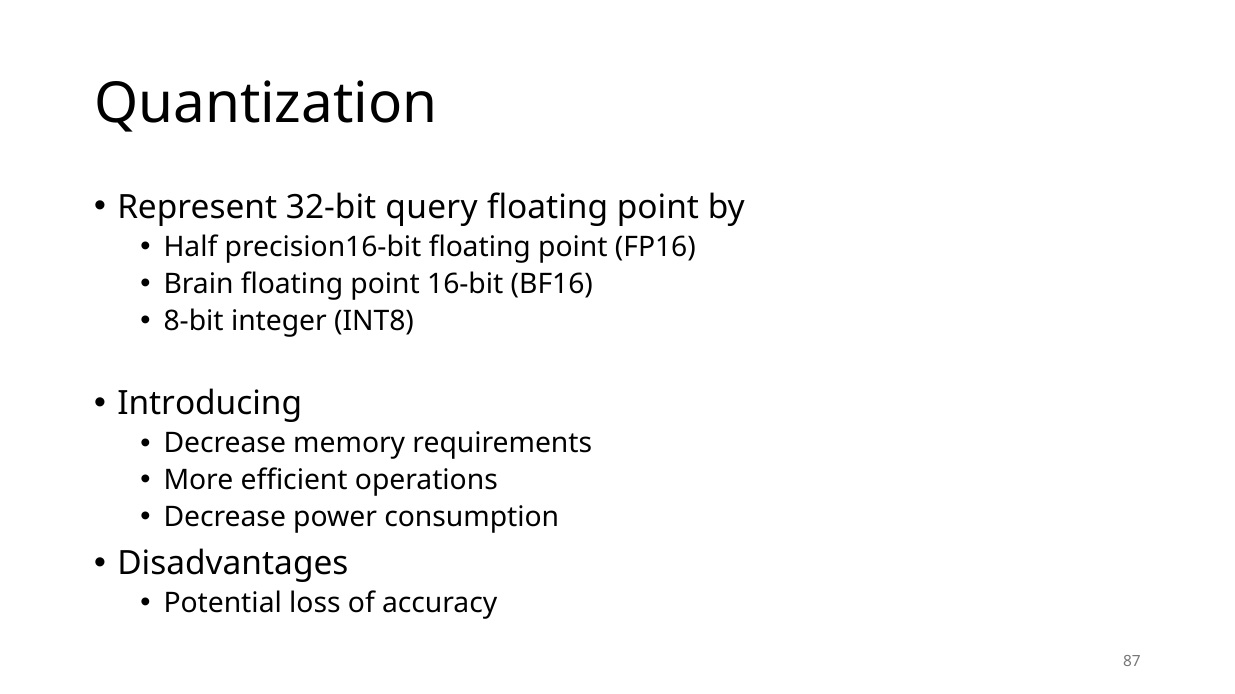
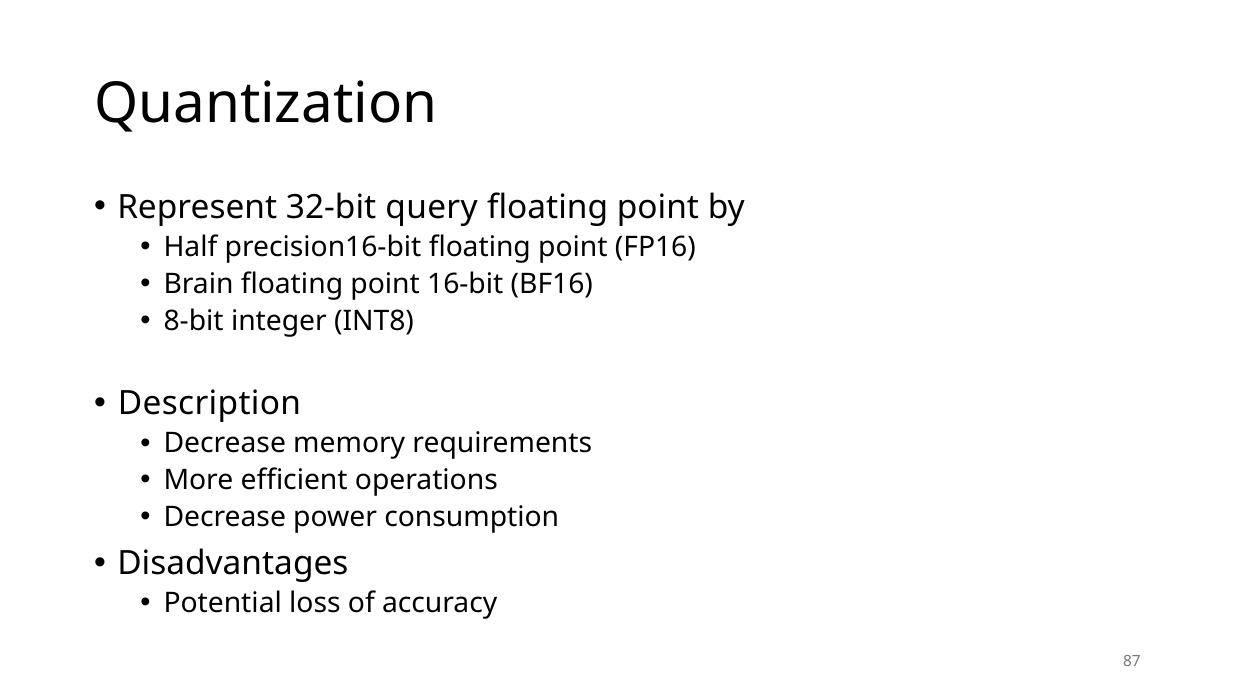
Introducing: Introducing -> Description (210, 404)
